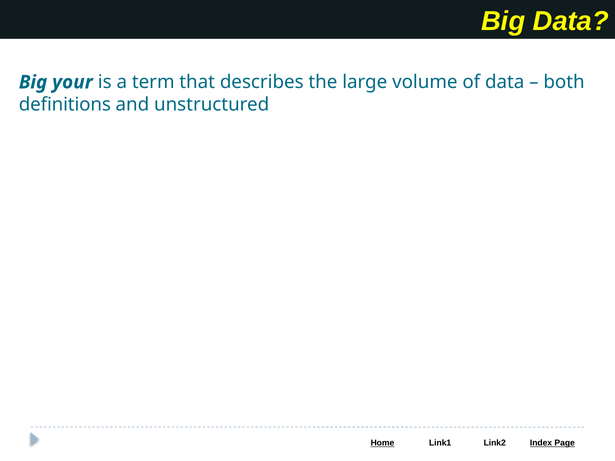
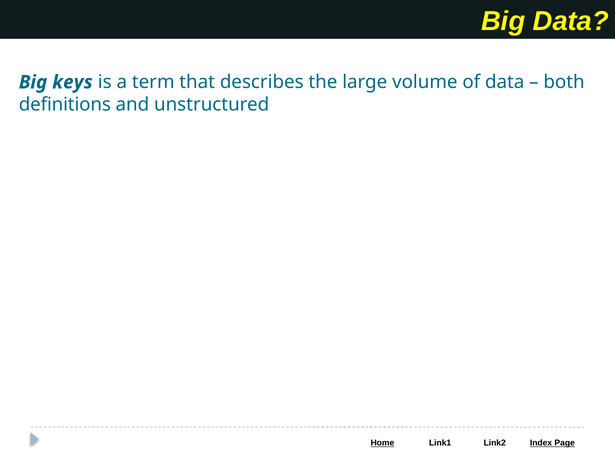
your: your -> keys (72, 82)
